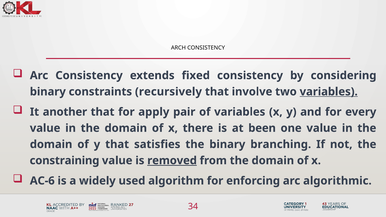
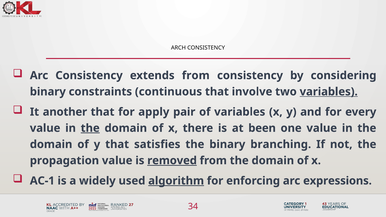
extends fixed: fixed -> from (196, 76)
recursively: recursively -> continuous (168, 92)
the underline: none -> present (90, 128)
constraining: constraining -> propagation (64, 161)
AC-6: AC-6 -> AC-1 (42, 181)
algorithm underline: none -> present (176, 181)
algorithmic: algorithmic -> expressions (337, 181)
